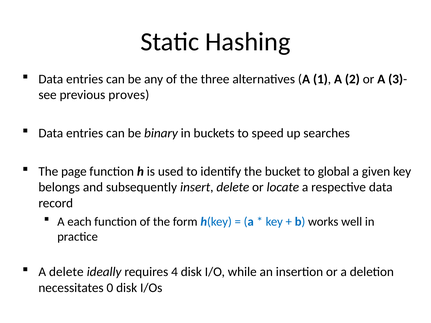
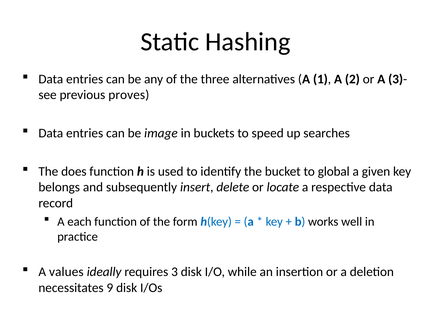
binary: binary -> image (161, 133)
page: page -> does (74, 172)
A delete: delete -> values (66, 272)
4: 4 -> 3 (175, 272)
0: 0 -> 9 (110, 288)
